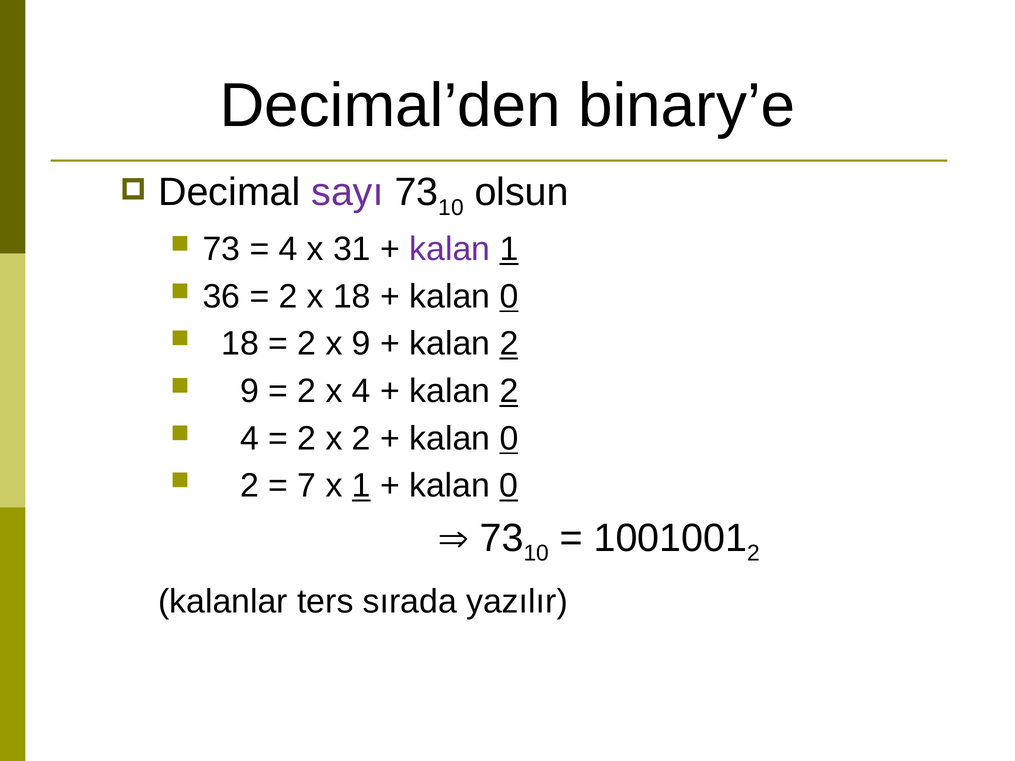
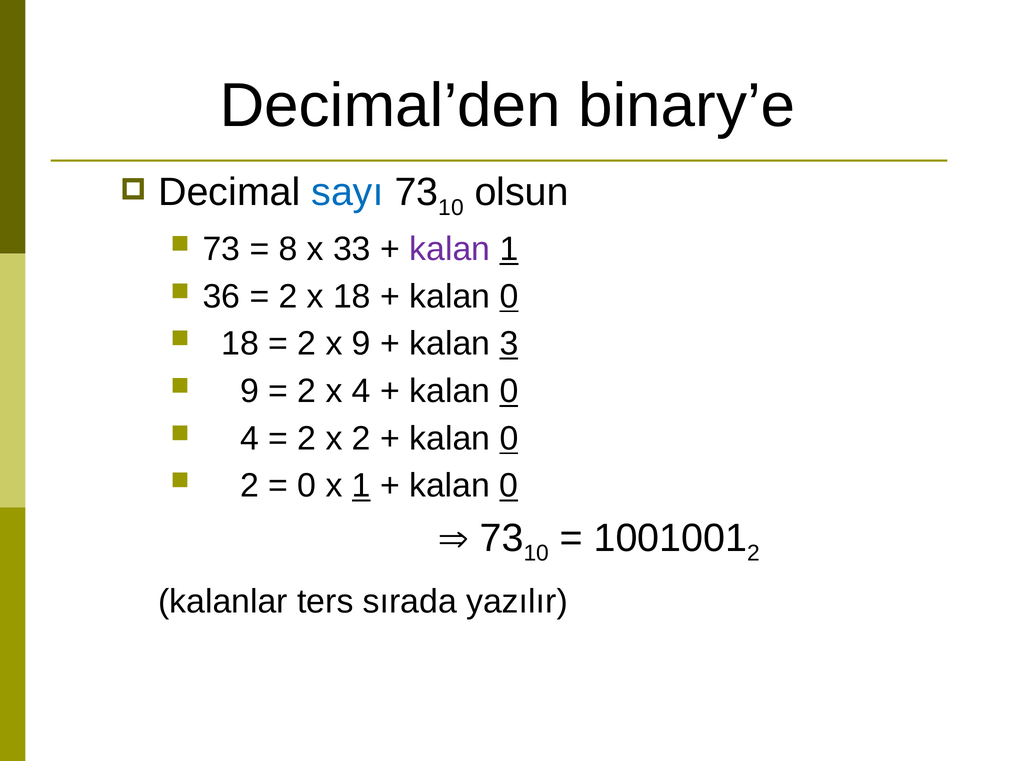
sayı colour: purple -> blue (347, 192)
4: 4 -> 8 (288, 249)
31: 31 -> 33 (352, 249)
2: 2 -> 3 (509, 344)
2: 2 -> 0 (509, 391)
7: 7 -> 0 (307, 486)
